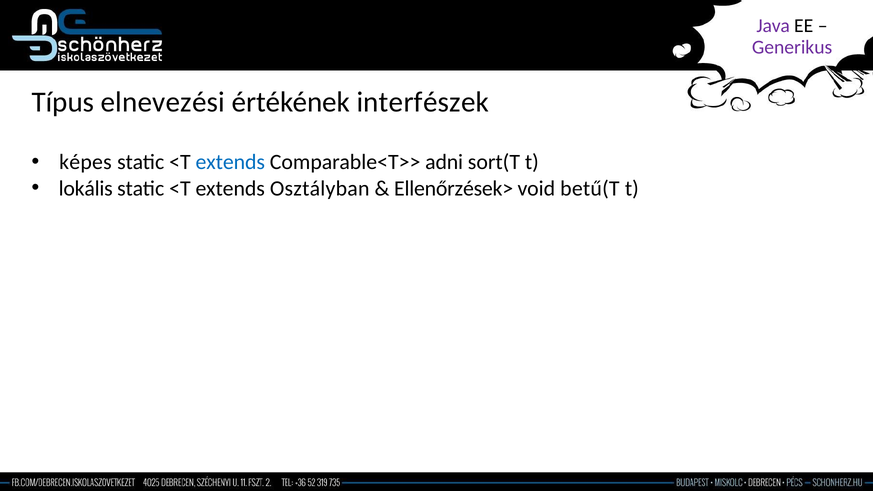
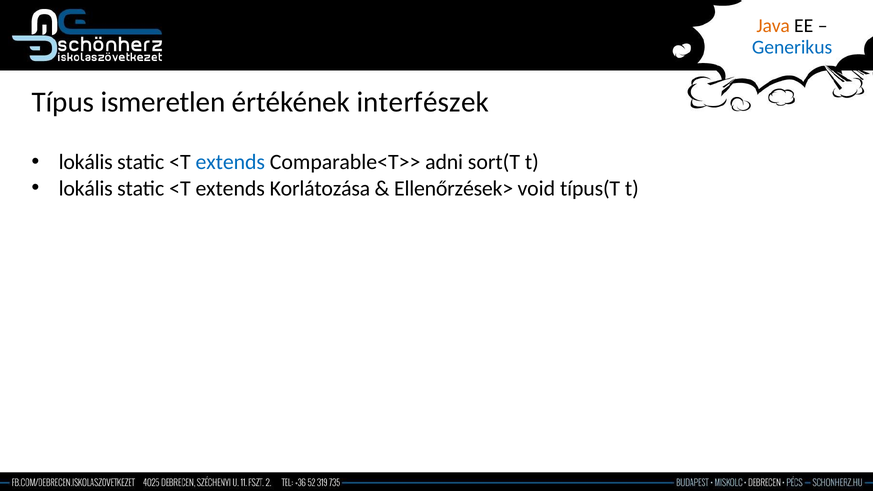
Java colour: purple -> orange (773, 26)
Generikus colour: purple -> blue (792, 47)
elnevezési: elnevezési -> ismeretlen (163, 102)
képes: képes -> lokális (86, 162)
Osztályban: Osztályban -> Korlátozása (320, 188)
betű(T: betű(T -> típus(T (590, 188)
